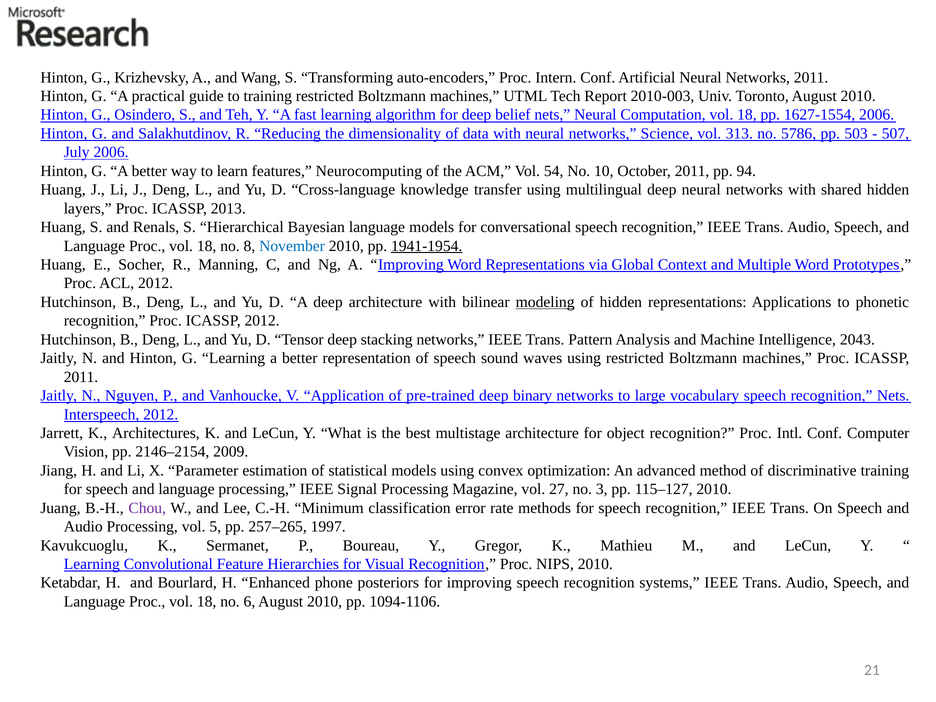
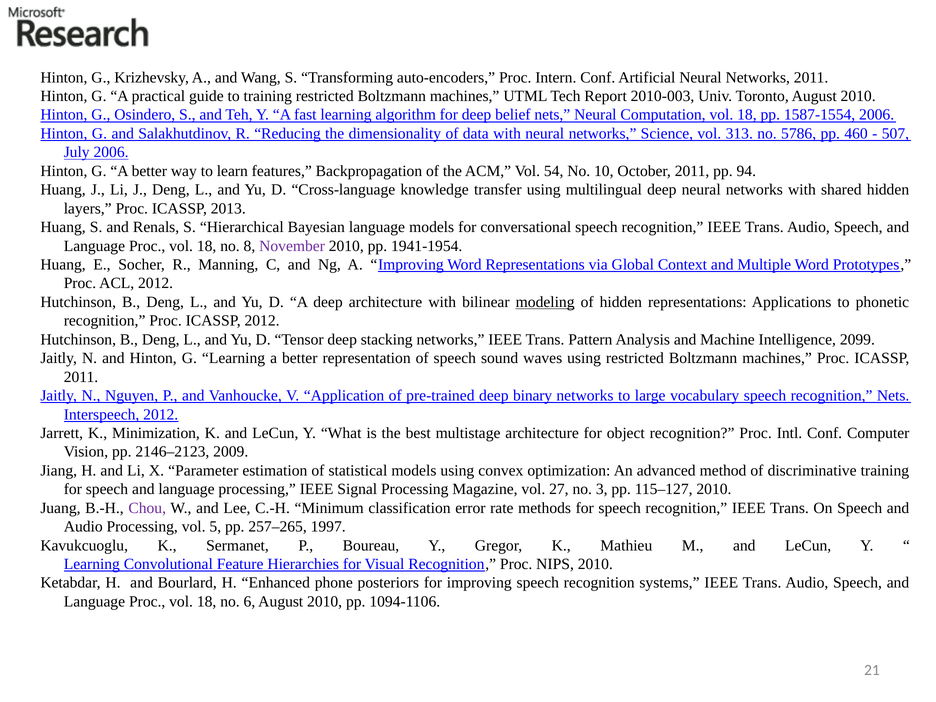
1627-1554: 1627-1554 -> 1587-1554 (820, 115)
503: 503 -> 460 (856, 134)
Neurocomputing: Neurocomputing -> Backpropagation (369, 171)
November colour: blue -> purple (292, 246)
1941-1954 underline: present -> none (427, 246)
2043: 2043 -> 2099 (857, 339)
Architectures: Architectures -> Minimization (156, 433)
2146–2154: 2146–2154 -> 2146–2123 (172, 452)
